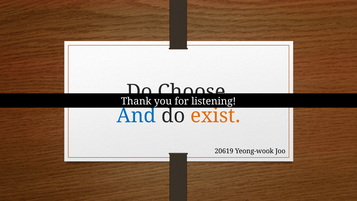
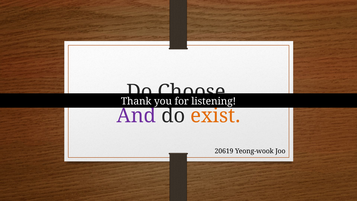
And colour: blue -> purple (136, 116)
